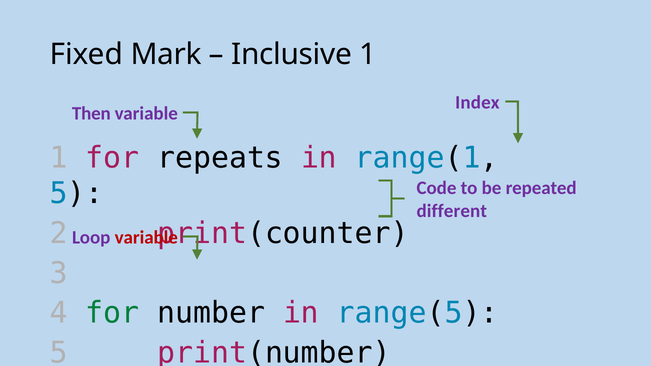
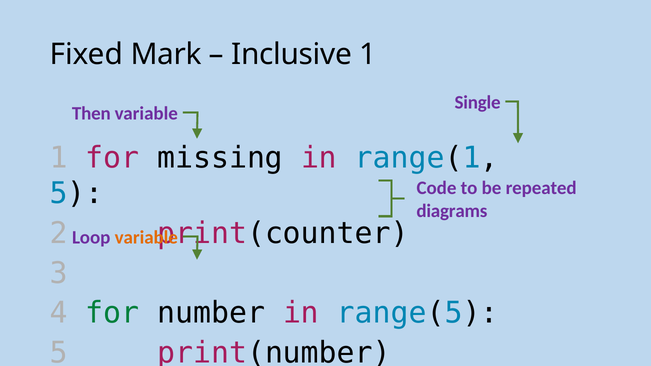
Index: Index -> Single (478, 103)
repeats: repeats -> missing (220, 158)
different: different -> diagrams (452, 211)
variable colour: red -> orange (146, 238)
